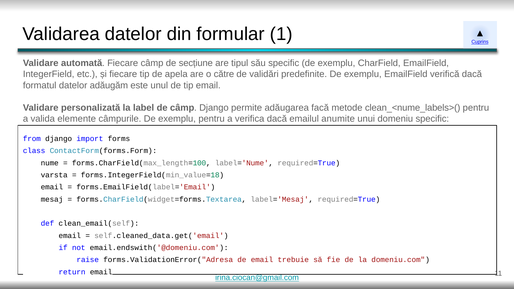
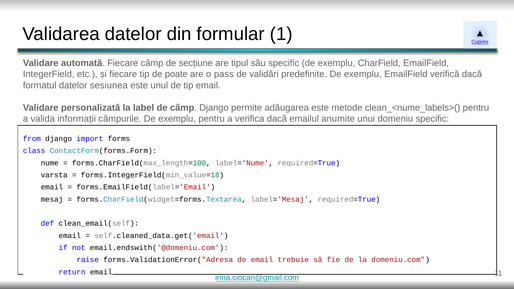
apela: apela -> poate (176, 74)
către: către -> pass (224, 74)
adăugăm: adăugăm -> sesiunea (109, 85)
adăugarea facă: facă -> este (320, 108)
elemente: elemente -> informații (77, 119)
